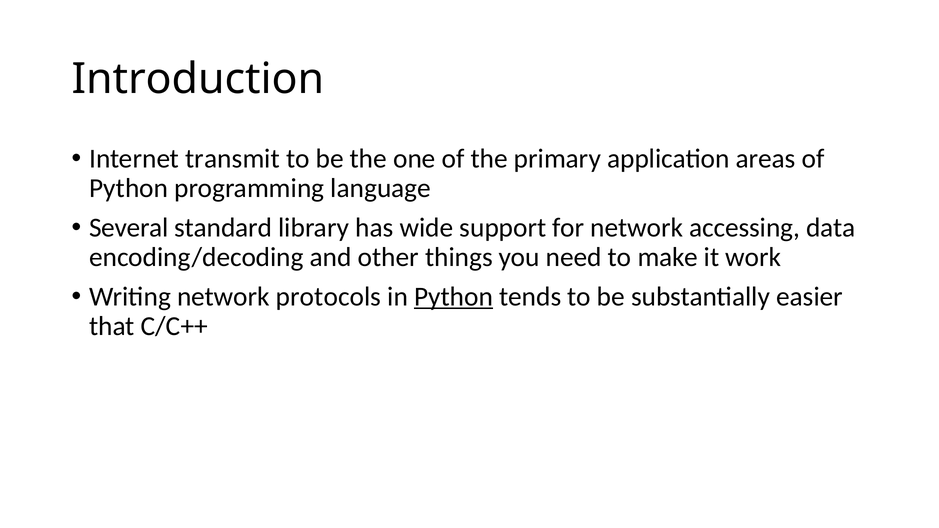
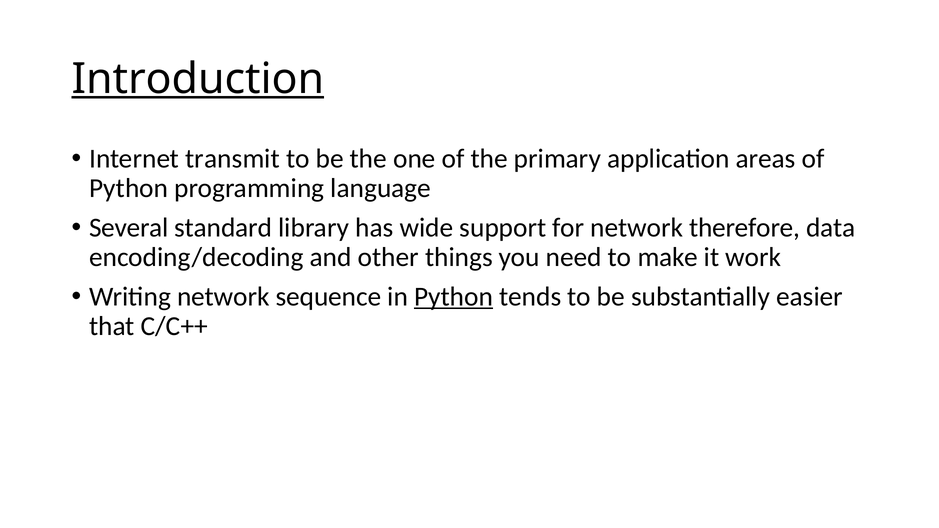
Introduction underline: none -> present (198, 79)
accessing: accessing -> therefore (745, 228)
protocols: protocols -> sequence (329, 297)
